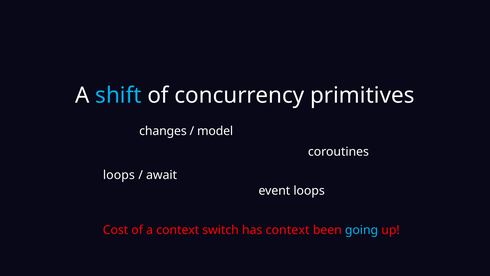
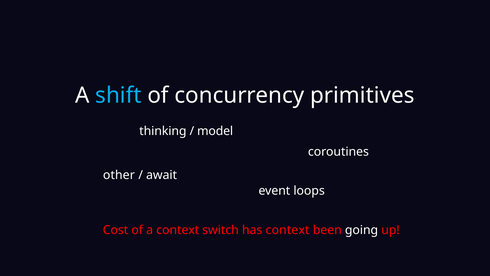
changes: changes -> thinking (163, 131)
loops: loops -> other (119, 175)
going colour: light blue -> white (362, 230)
